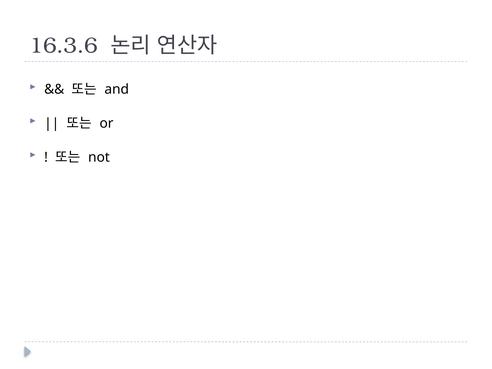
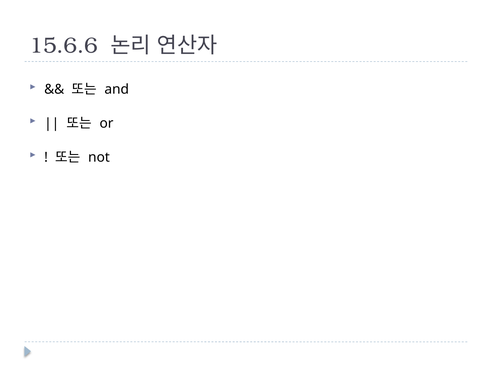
16.3.6: 16.3.6 -> 15.6.6 (64, 46)
